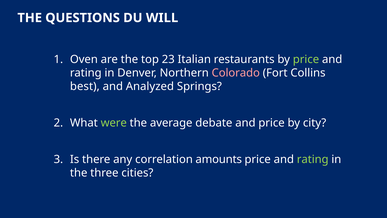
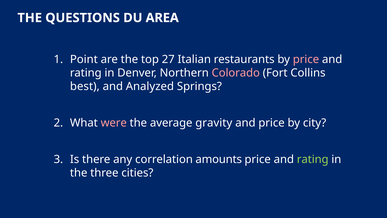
WILL: WILL -> AREA (162, 18)
Oven: Oven -> Point (84, 59)
23: 23 -> 27 (168, 59)
price colour: light green -> pink (306, 59)
were colour: light green -> pink (114, 123)
debate: debate -> gravity (214, 123)
